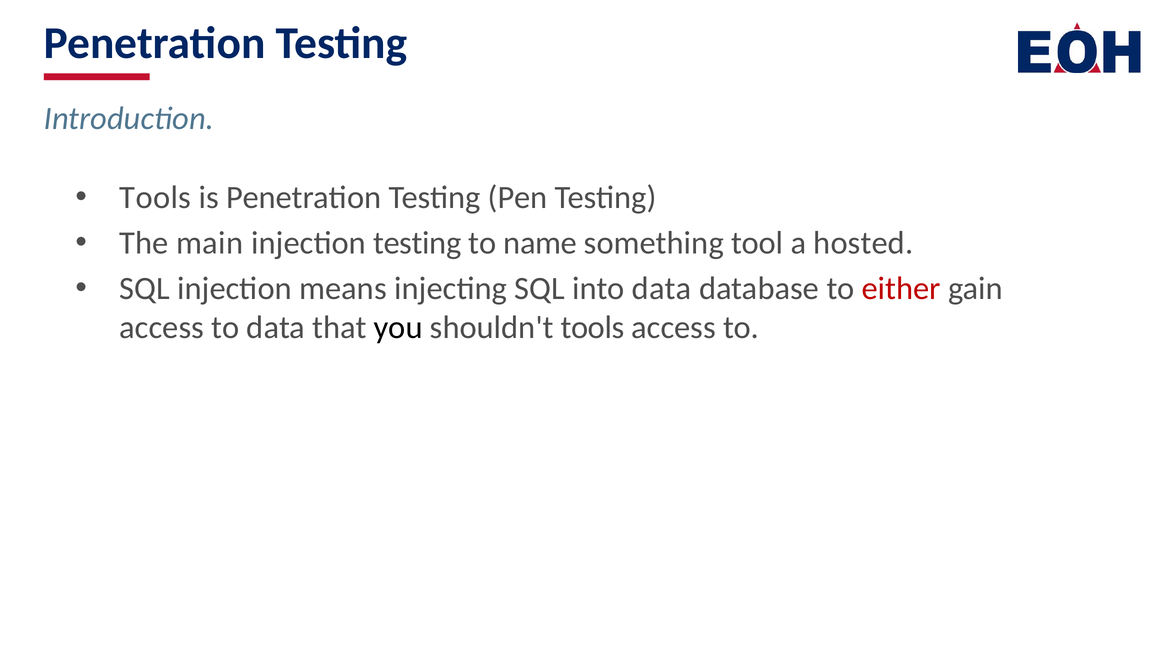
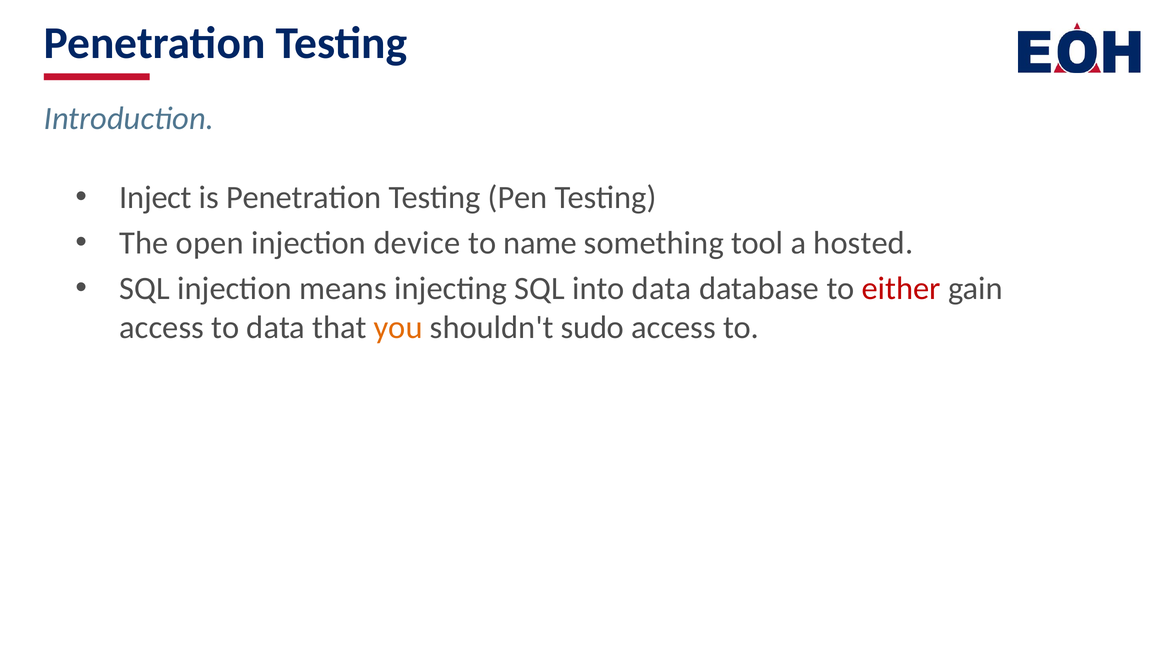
Tools: Tools -> Inject (156, 198)
main: main -> open (210, 243)
injection testing: testing -> device (417, 243)
you colour: black -> orange (398, 328)
shouldn't tools: tools -> sudo (593, 328)
